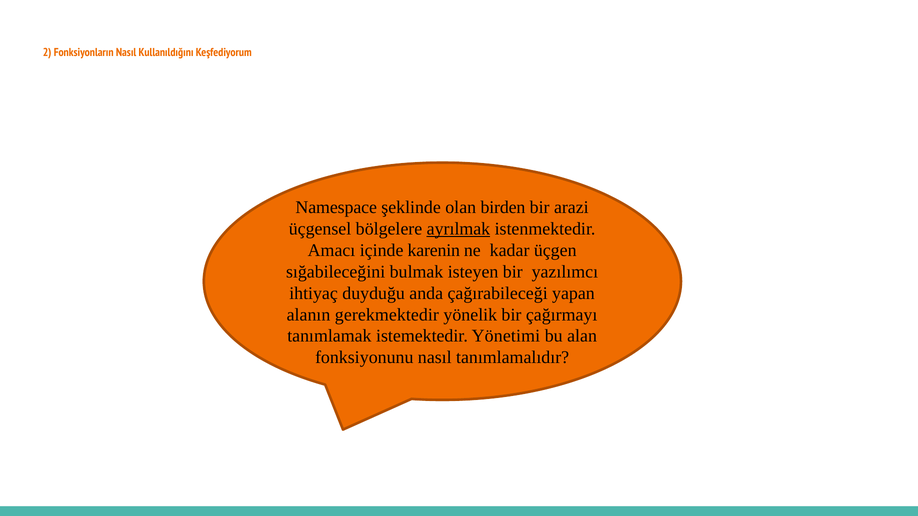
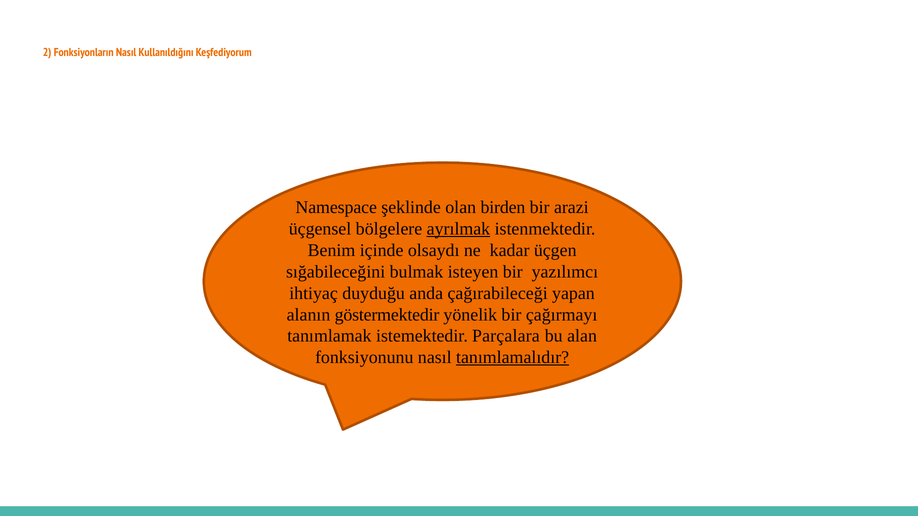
Amacı: Amacı -> Benim (332, 251)
karenin: karenin -> olsaydı (434, 251)
gerekmektedir: gerekmektedir -> göstermektedir (387, 315)
Yönetimi: Yönetimi -> Parçalara (506, 336)
tanımlamalıdır underline: none -> present (513, 358)
